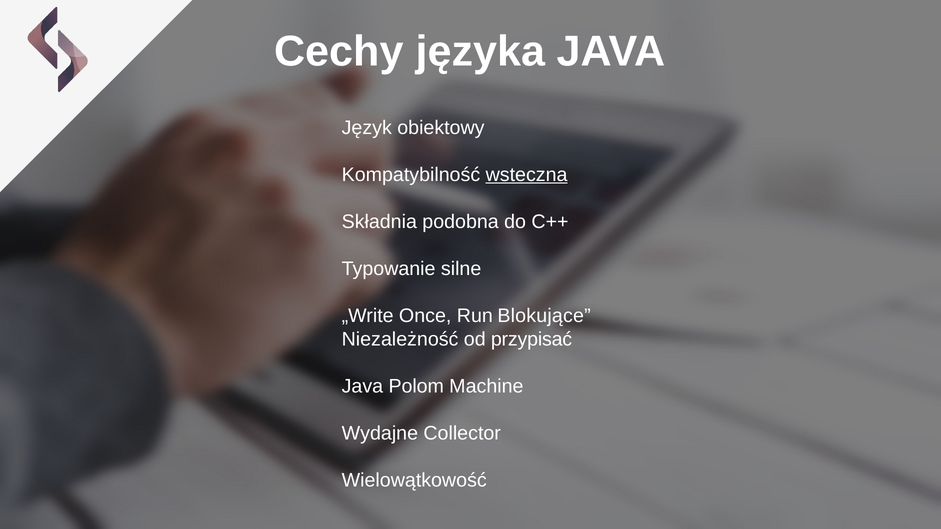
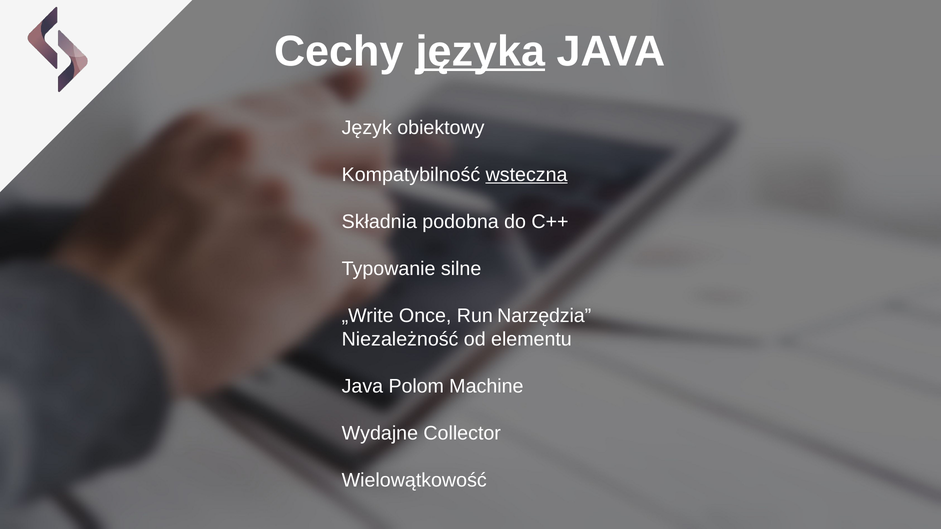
języka underline: none -> present (480, 51)
Blokujące: Blokujące -> Narzędzia (544, 316)
przypisać: przypisać -> elementu (531, 340)
